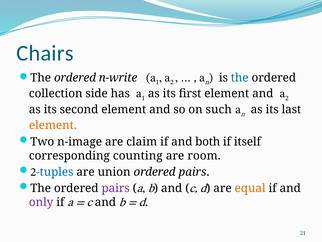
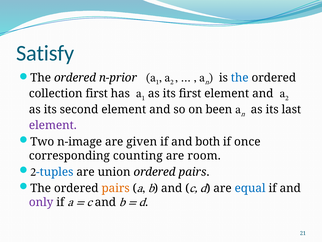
Chairs: Chairs -> Satisfy (45, 53)
n-write: n-write -> n-prior (118, 78)
collection side: side -> first (97, 93)
such: such -> been (219, 109)
element colour: orange -> purple (53, 125)
claim: claim -> given (142, 141)
itself: itself -> once (247, 141)
pairs colour: purple -> orange (116, 188)
equal colour: orange -> blue (250, 188)
